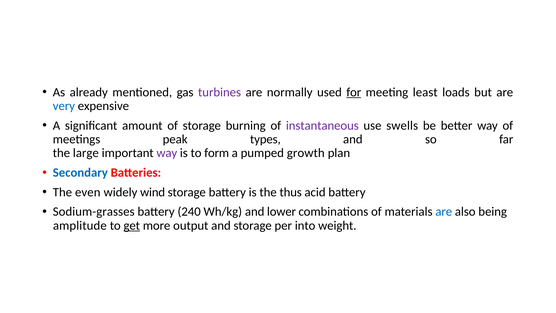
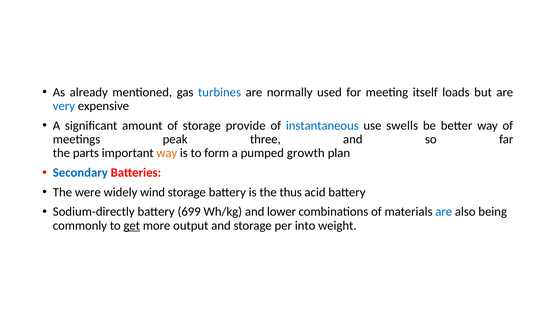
turbines colour: purple -> blue (220, 92)
for underline: present -> none (354, 92)
least: least -> itself (425, 92)
burning: burning -> provide (246, 125)
instantaneous colour: purple -> blue (322, 125)
types: types -> three (265, 139)
large: large -> parts (86, 153)
way colour: purple -> orange (167, 153)
even: even -> were (88, 192)
Sodium-grasses: Sodium-grasses -> Sodium-directly (94, 212)
240: 240 -> 699 (189, 212)
amplitude: amplitude -> commonly (80, 225)
